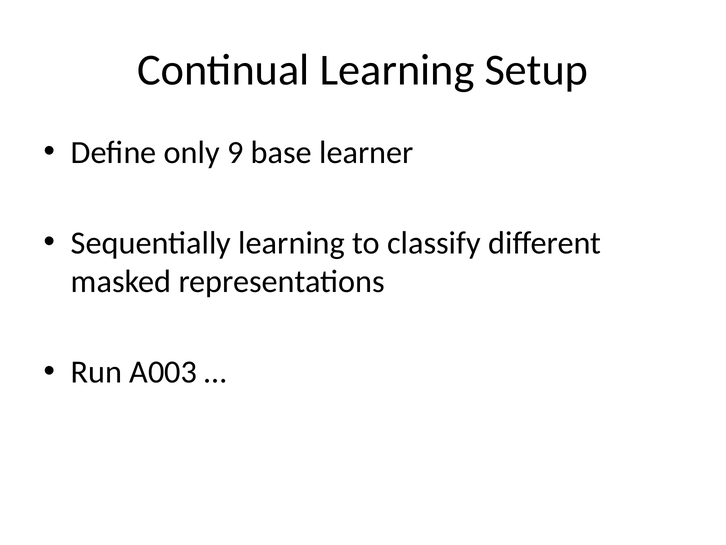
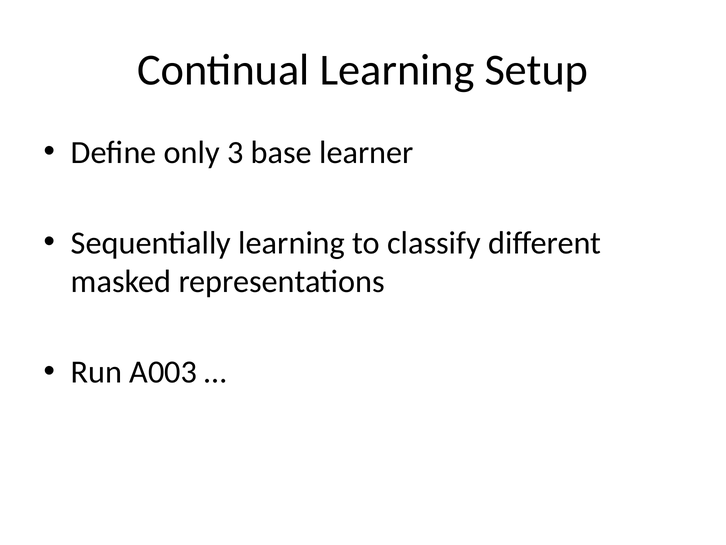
9: 9 -> 3 (235, 152)
